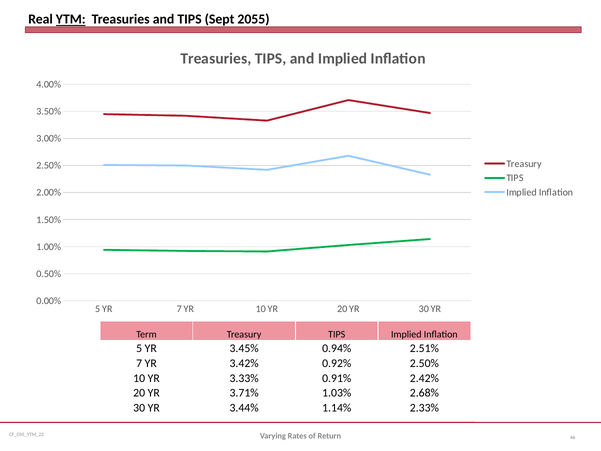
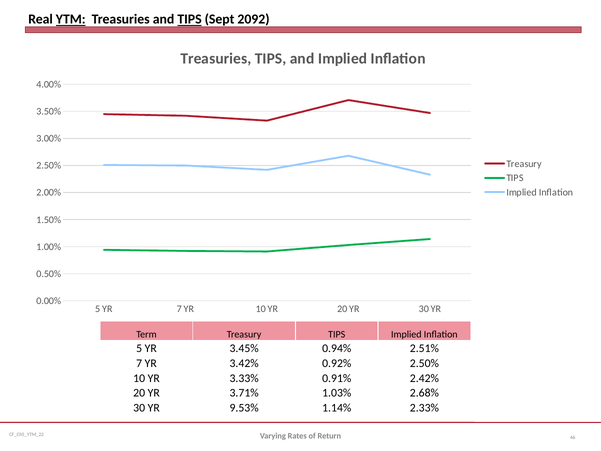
TIPS underline: none -> present (190, 19)
2055: 2055 -> 2092 (254, 19)
3.44%: 3.44% -> 9.53% (244, 408)
